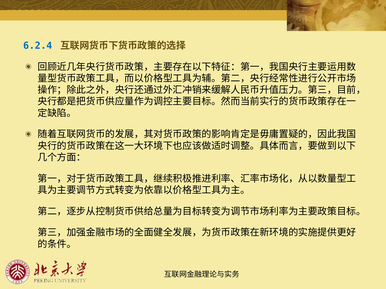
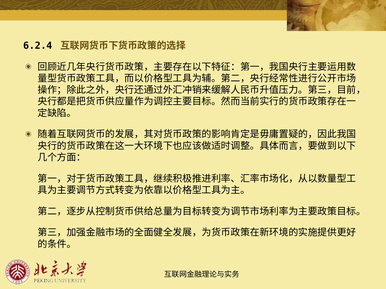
6.2.4 colour: blue -> black (38, 46)
